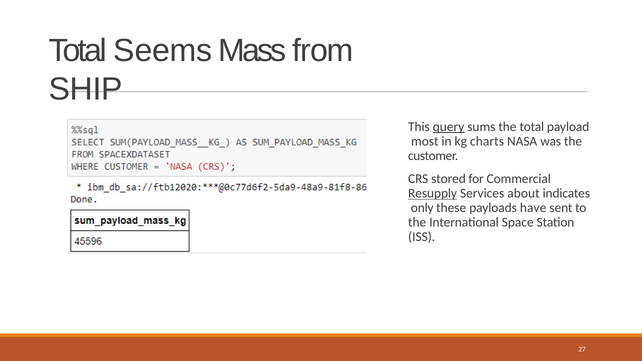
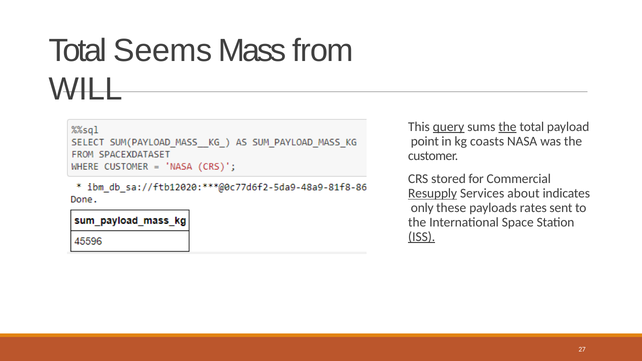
SHIP: SHIP -> WILL (86, 89)
the underline: none -> present (507, 127)
most: most -> point (425, 141)
charts: charts -> coasts (487, 141)
have: have -> rates (533, 208)
ISS underline: none -> present (422, 237)
